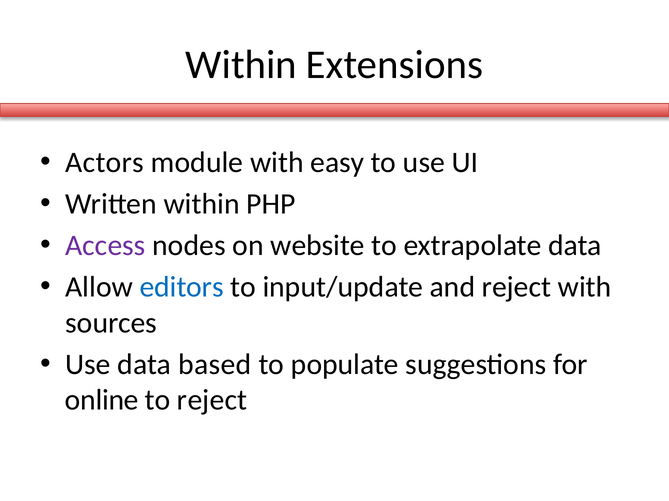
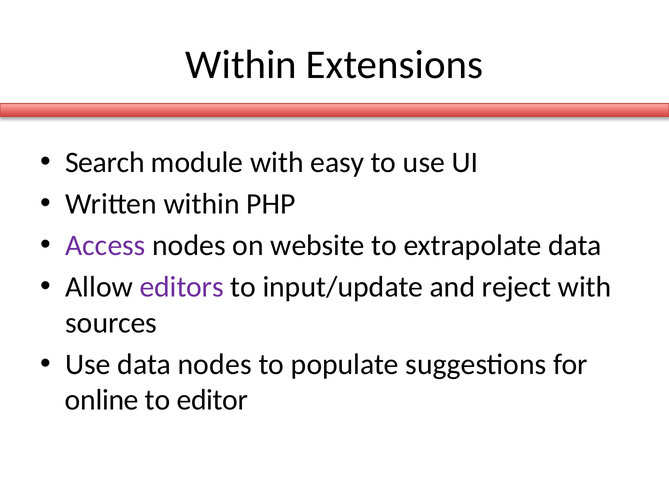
Actors: Actors -> Search (105, 163)
editors colour: blue -> purple (182, 288)
data based: based -> nodes (215, 365)
to reject: reject -> editor (212, 401)
